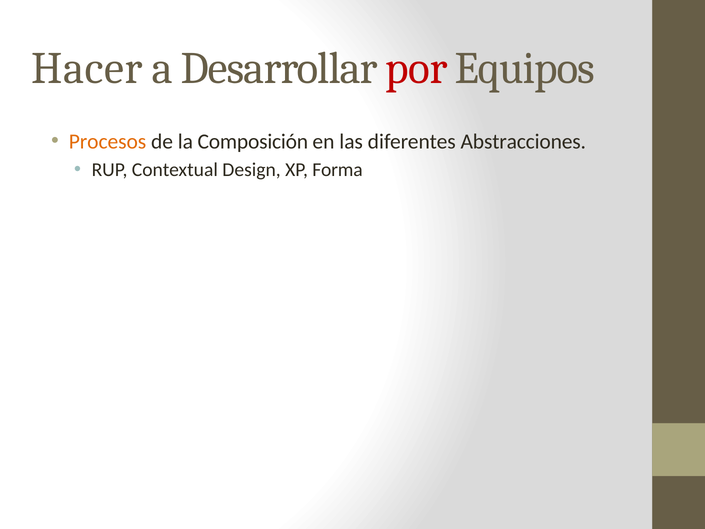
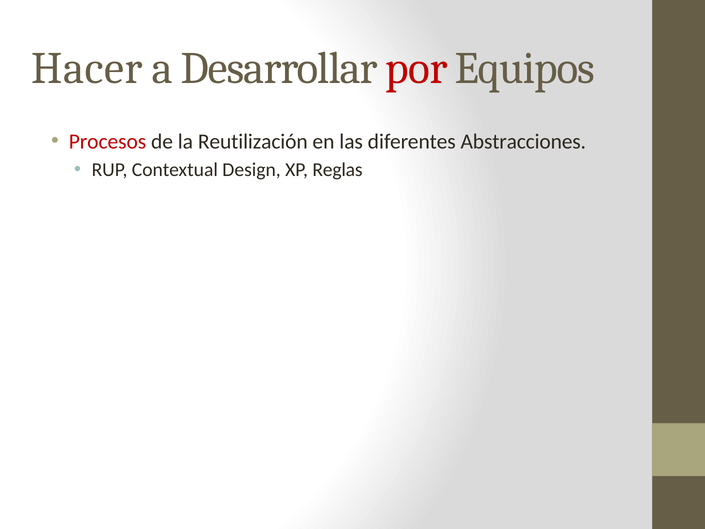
Procesos colour: orange -> red (107, 141)
Composición: Composición -> Reutilización (253, 141)
Forma: Forma -> Reglas (337, 170)
